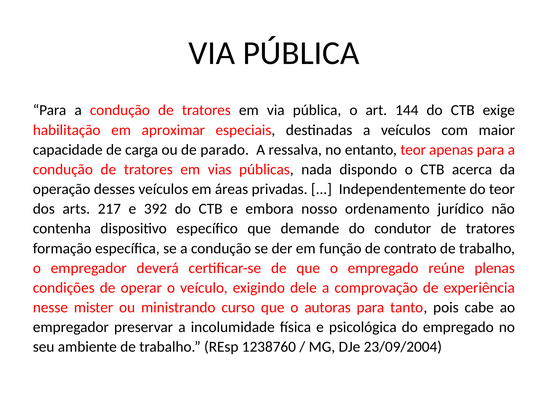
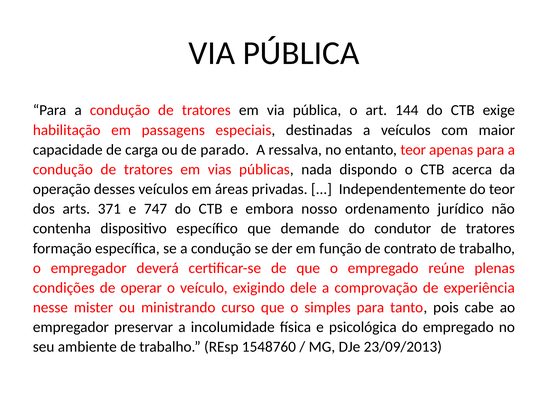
aproximar: aproximar -> passagens (173, 130)
217: 217 -> 371 (109, 209)
392: 392 -> 747 (156, 209)
autoras: autoras -> simples (328, 307)
1238760: 1238760 -> 1548760 (269, 347)
23/09/2004: 23/09/2004 -> 23/09/2013 (403, 347)
